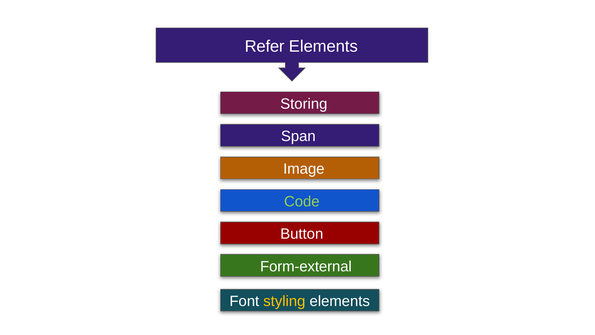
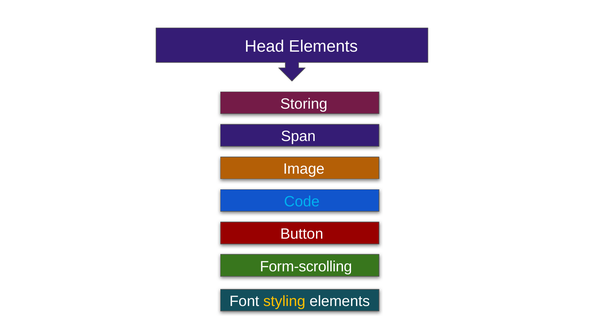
Refer: Refer -> Head (264, 46)
Code colour: light green -> light blue (302, 201)
Form-external: Form-external -> Form-scrolling (306, 266)
